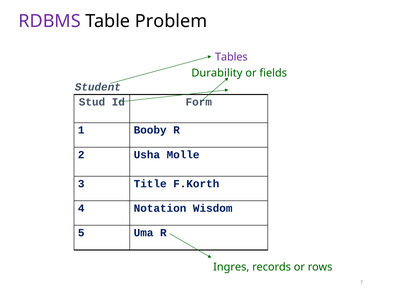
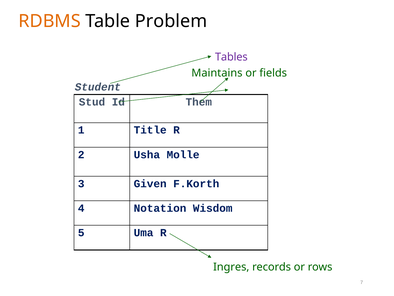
RDBMS colour: purple -> orange (50, 21)
Durability: Durability -> Maintains (217, 73)
Form: Form -> Them (199, 102)
Booby: Booby -> Title (150, 130)
Title: Title -> Given (150, 183)
